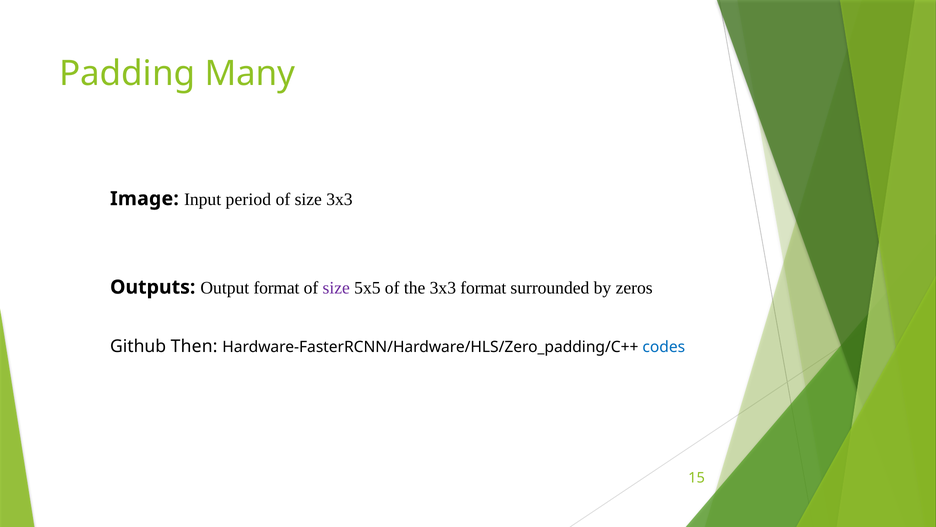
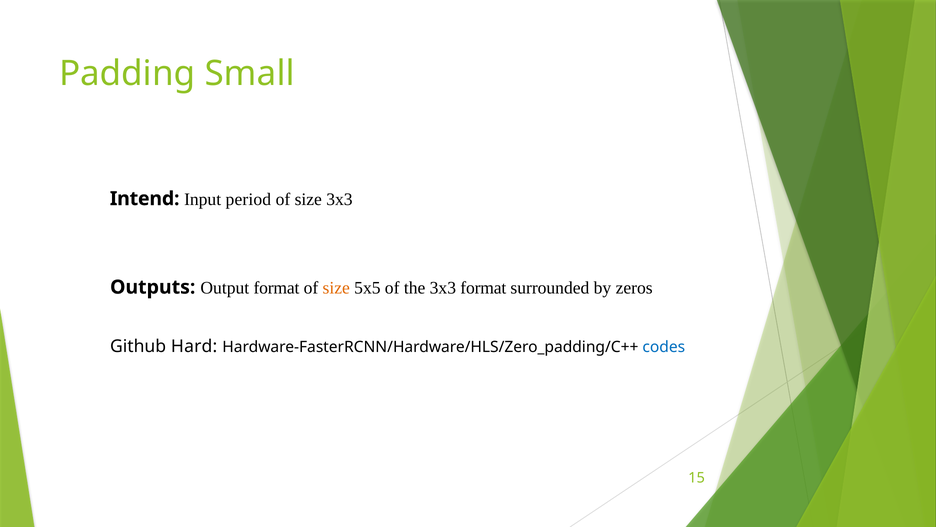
Many: Many -> Small (250, 74)
Image: Image -> Intend (145, 198)
size colour: purple -> orange (336, 288)
Then: Then -> Hard (194, 346)
